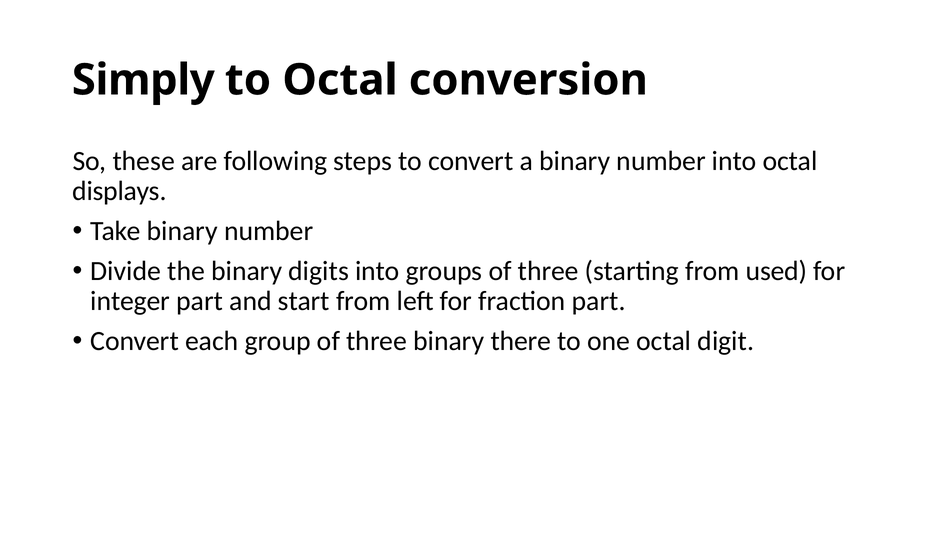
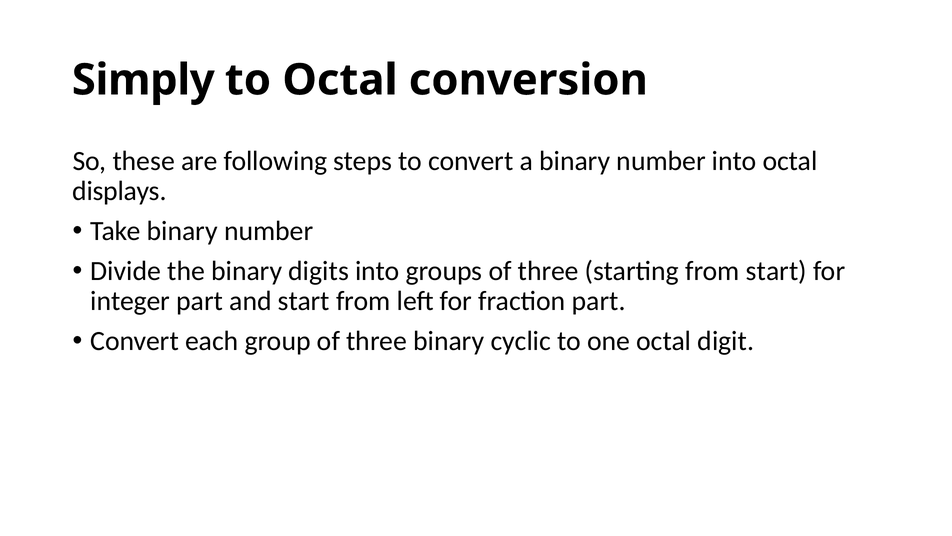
from used: used -> start (776, 271)
there: there -> cyclic (521, 341)
